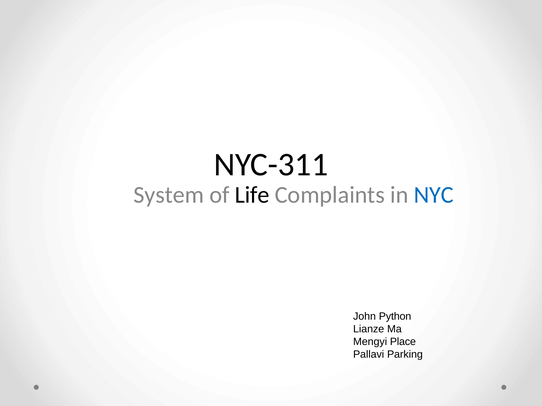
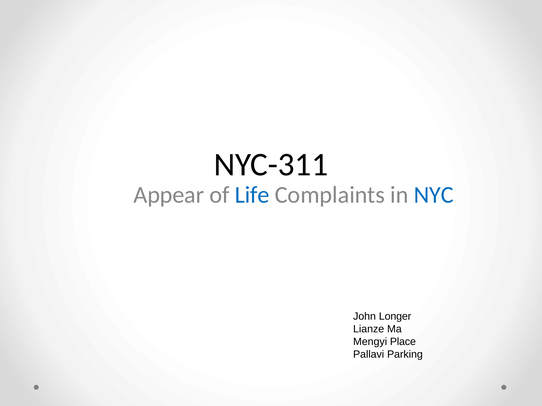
System: System -> Appear (169, 195)
Life colour: black -> blue (252, 195)
Python: Python -> Longer (395, 317)
